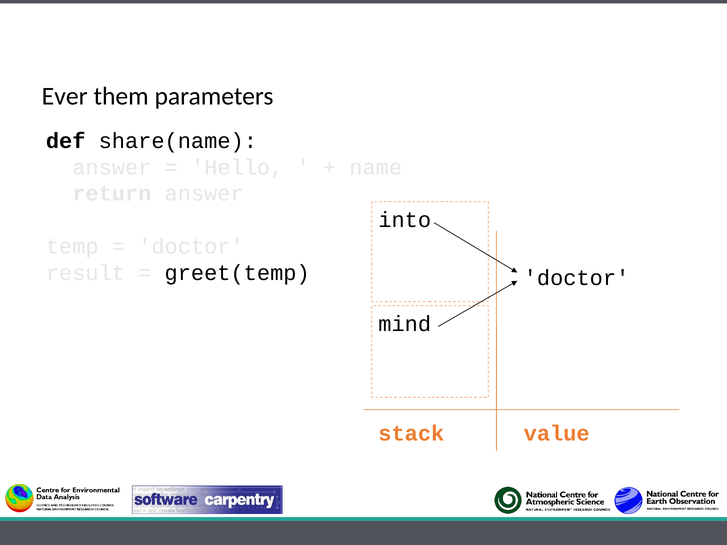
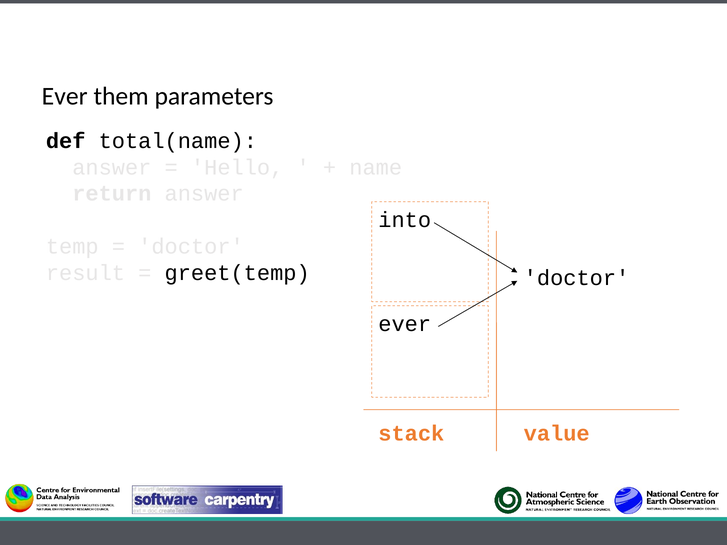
share(name: share(name -> total(name (178, 141)
mind: mind -> ever (405, 324)
